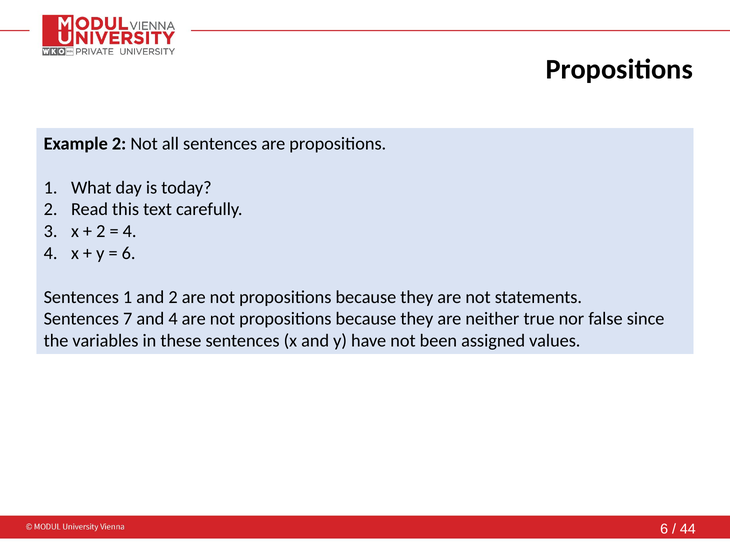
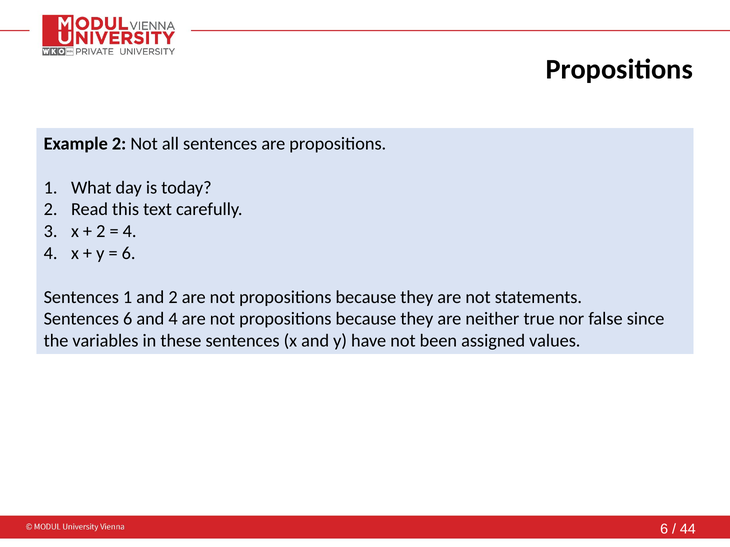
Sentences 7: 7 -> 6 (128, 319)
